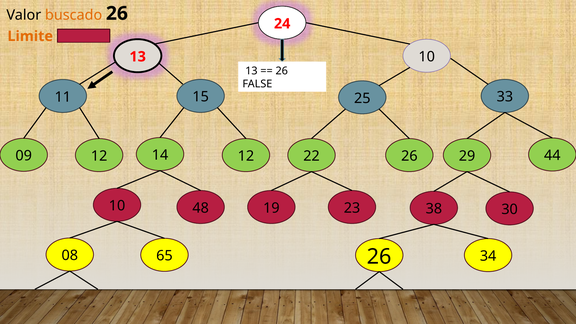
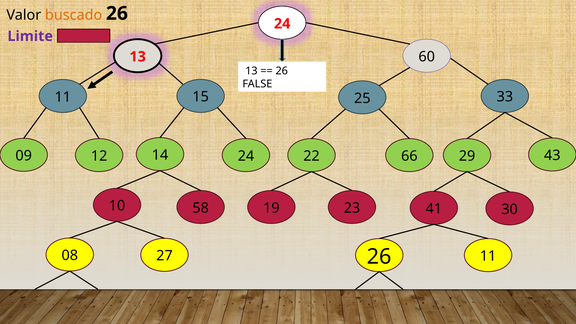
Limite colour: orange -> purple (30, 36)
13 10: 10 -> 60 (427, 57)
14 26: 26 -> 66 (409, 156)
12 12: 12 -> 24 (246, 156)
44: 44 -> 43 (552, 155)
48: 48 -> 58 (201, 208)
38: 38 -> 41 (434, 209)
65: 65 -> 27 (164, 256)
26 34: 34 -> 11 (488, 256)
